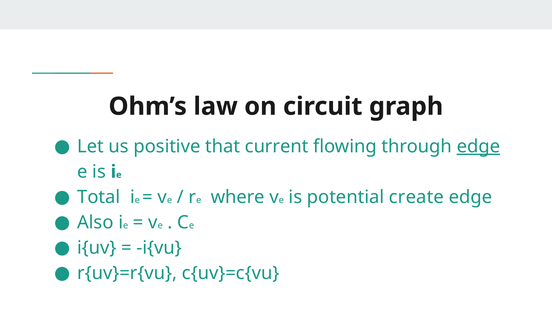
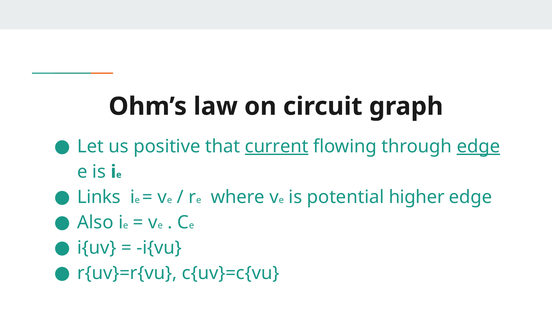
current underline: none -> present (277, 147)
Total: Total -> Links (99, 197)
create: create -> higher (417, 197)
